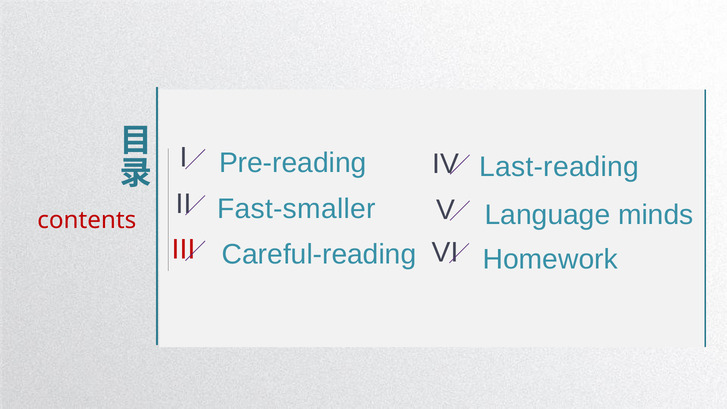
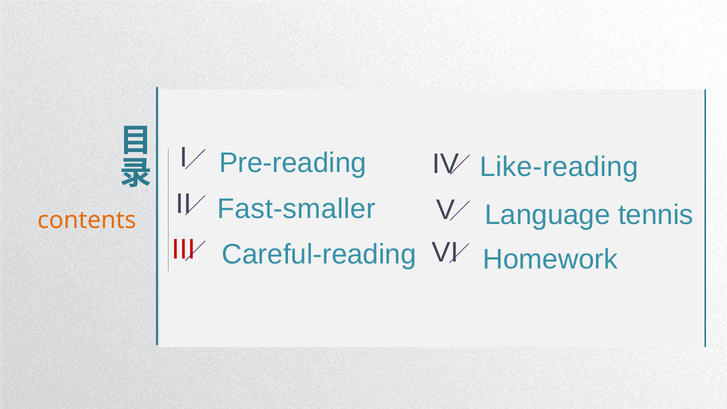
Last-reading: Last-reading -> Like-reading (559, 167)
minds: minds -> tennis (656, 215)
contents colour: red -> orange (87, 220)
